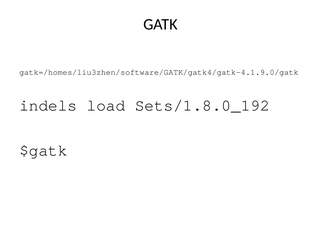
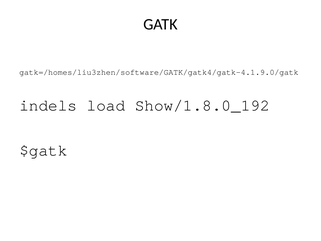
Sets/1.8.0_192: Sets/1.8.0_192 -> Show/1.8.0_192 (202, 105)
